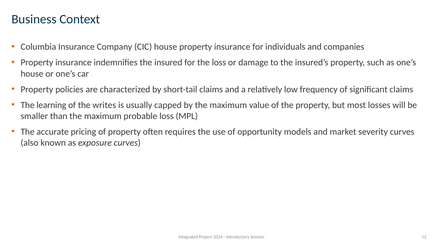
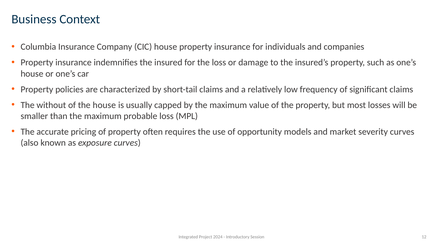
learning: learning -> without (51, 105)
the writes: writes -> house (104, 105)
